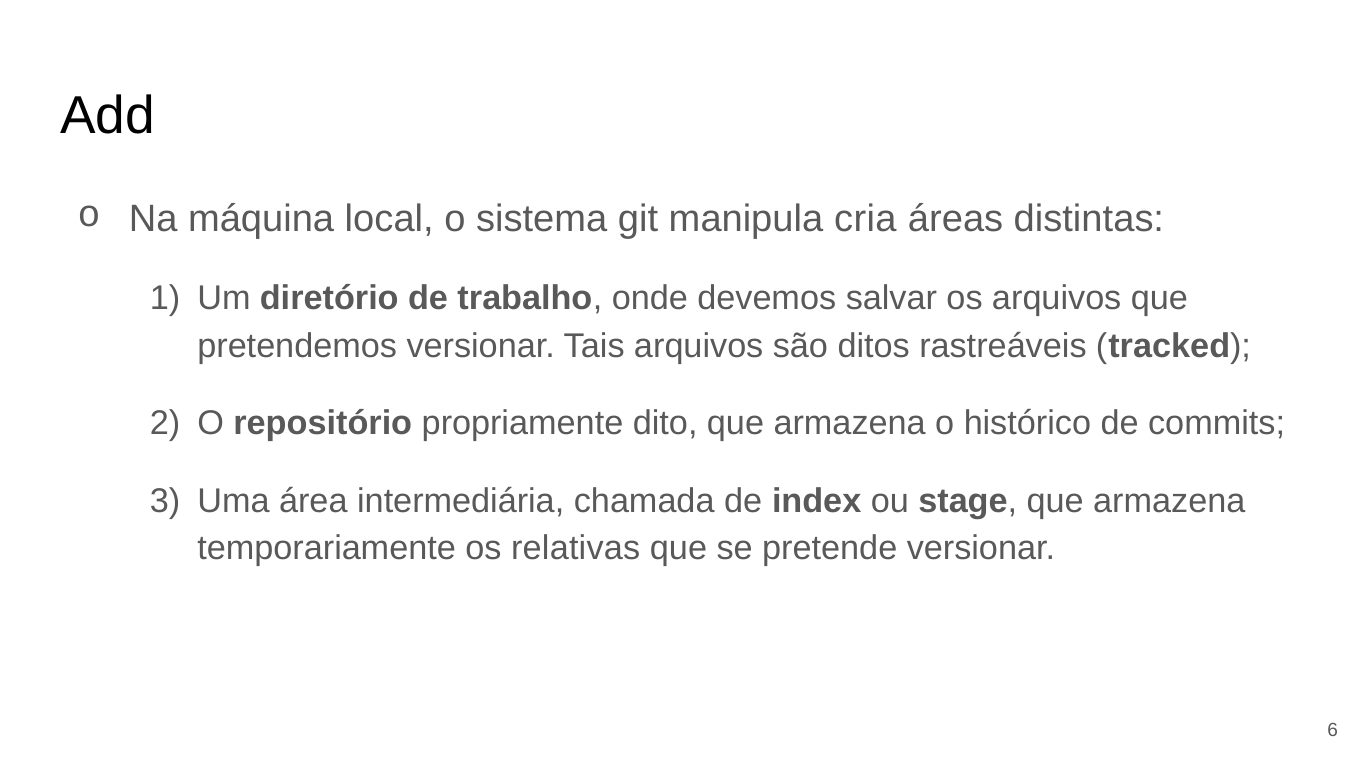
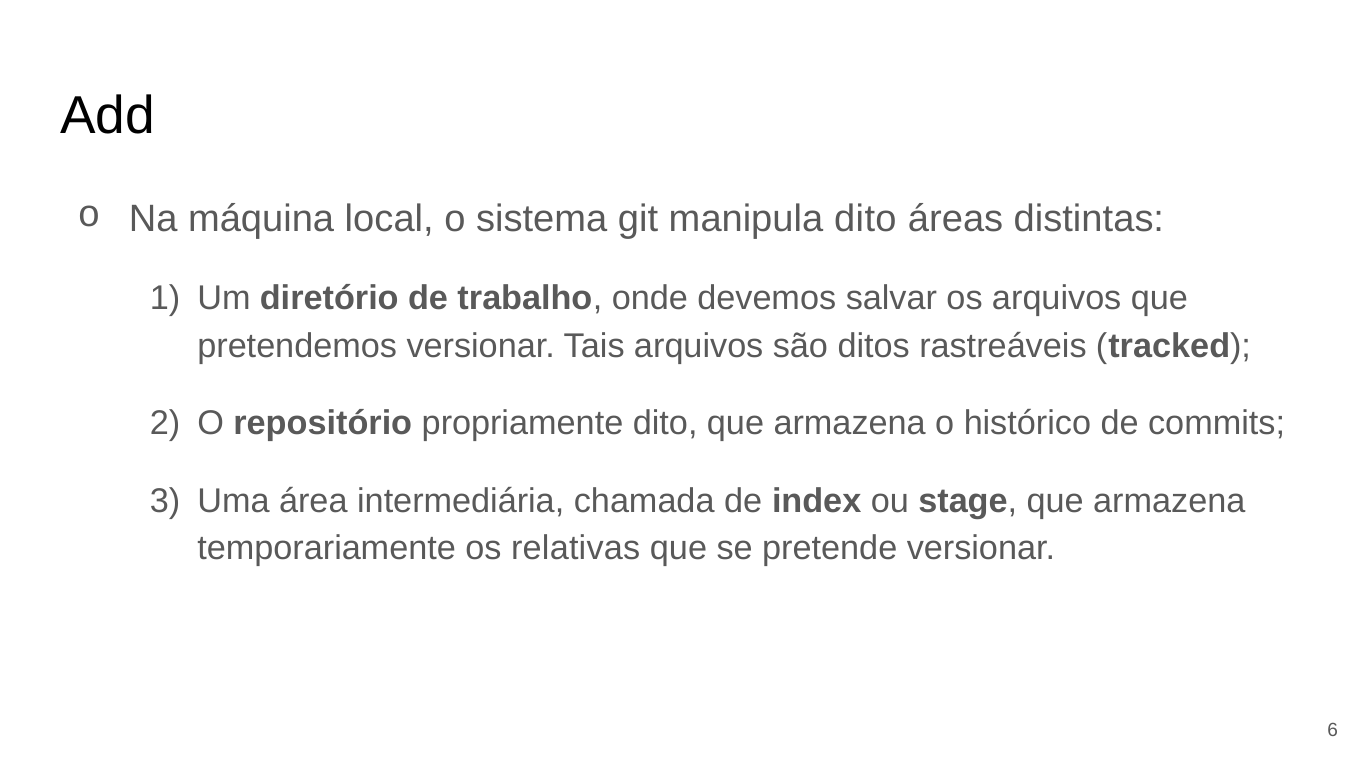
manipula cria: cria -> dito (865, 219)
